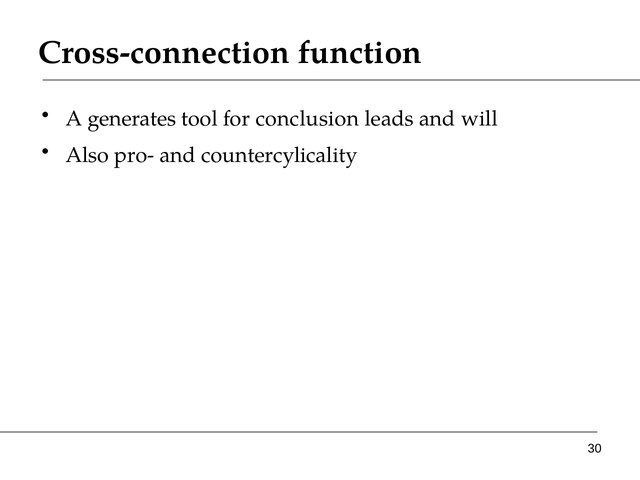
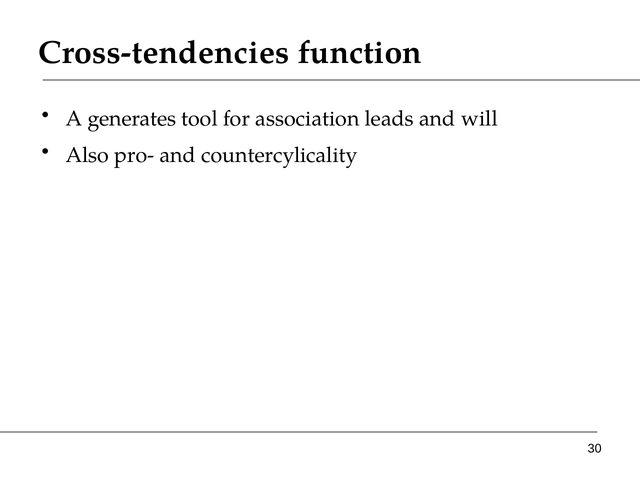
Cross-connection: Cross-connection -> Cross-tendencies (164, 53)
conclusion: conclusion -> association (307, 119)
